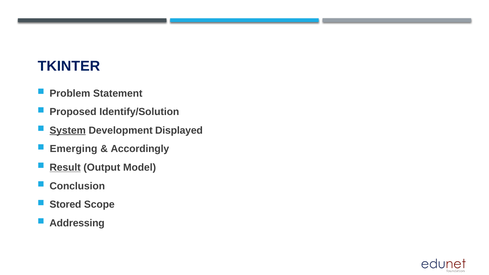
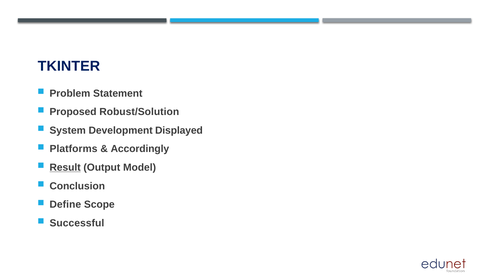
Identify/Solution: Identify/Solution -> Robust/Solution (139, 112)
System underline: present -> none (68, 130)
Emerging: Emerging -> Platforms (74, 149)
Stored: Stored -> Define (65, 205)
Addressing: Addressing -> Successful (77, 223)
